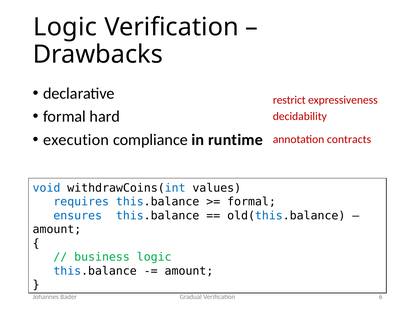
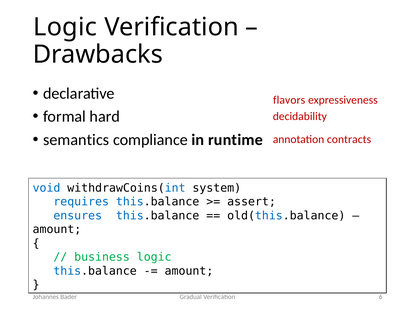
restrict: restrict -> flavors (289, 100)
execution: execution -> semantics (76, 140)
values: values -> system (217, 188)
formal: formal -> assert (252, 202)
